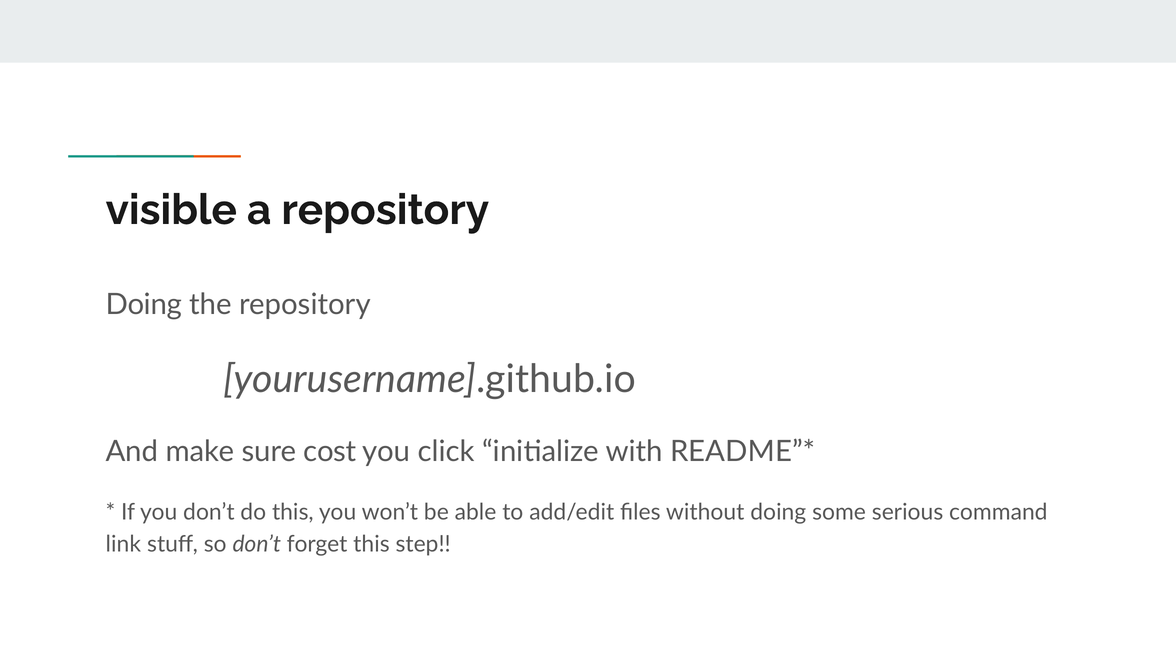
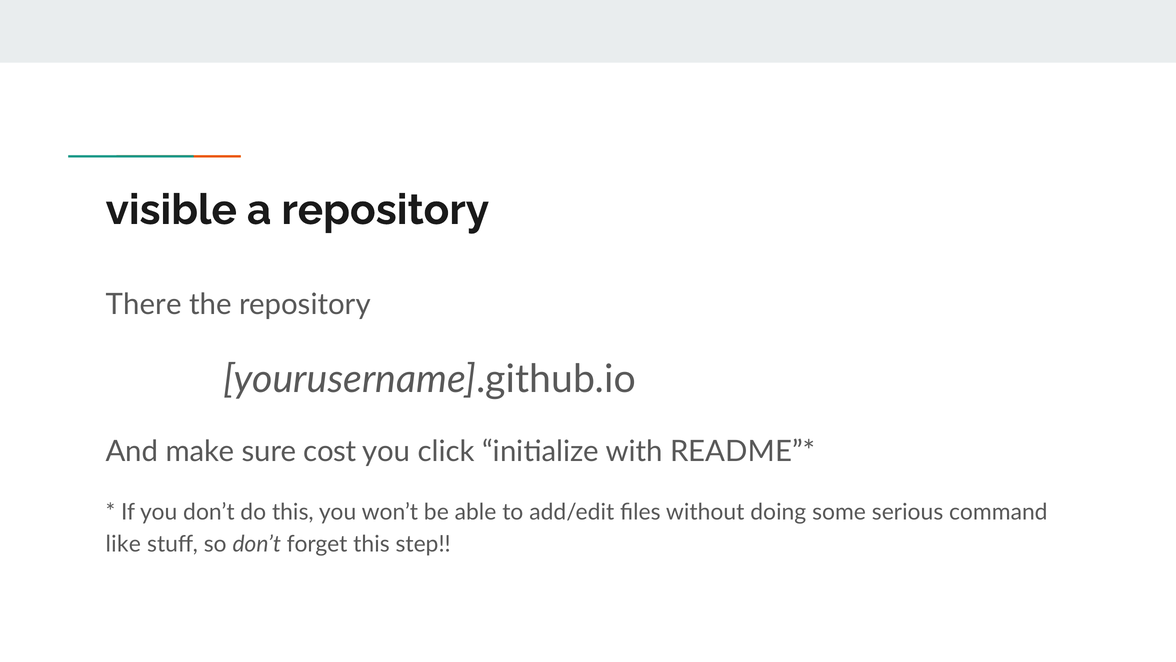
Doing: Doing -> There (144, 304)
link: link -> like (123, 544)
